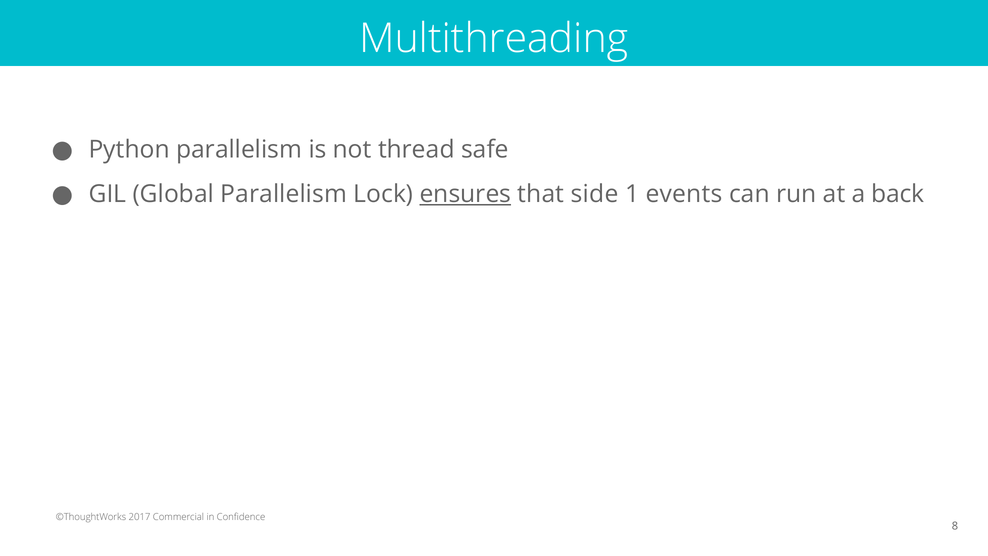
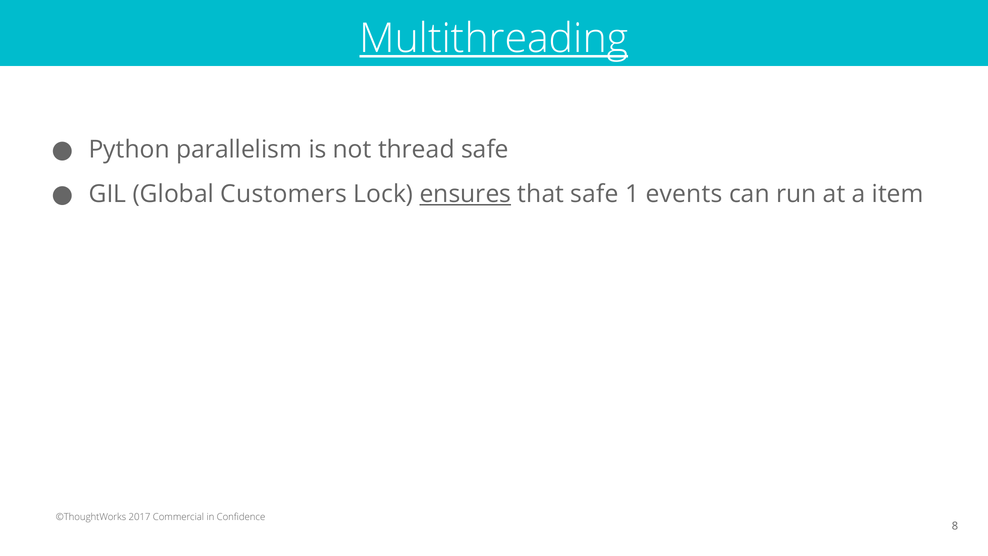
Multithreading underline: none -> present (494, 39)
Global Parallelism: Parallelism -> Customers (284, 194)
that side: side -> safe (595, 194)
back: back -> item (898, 194)
